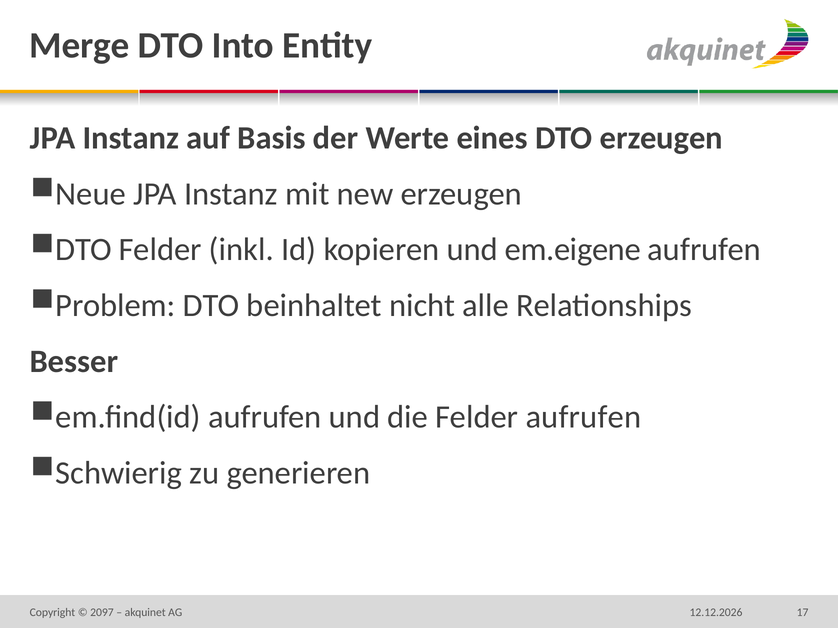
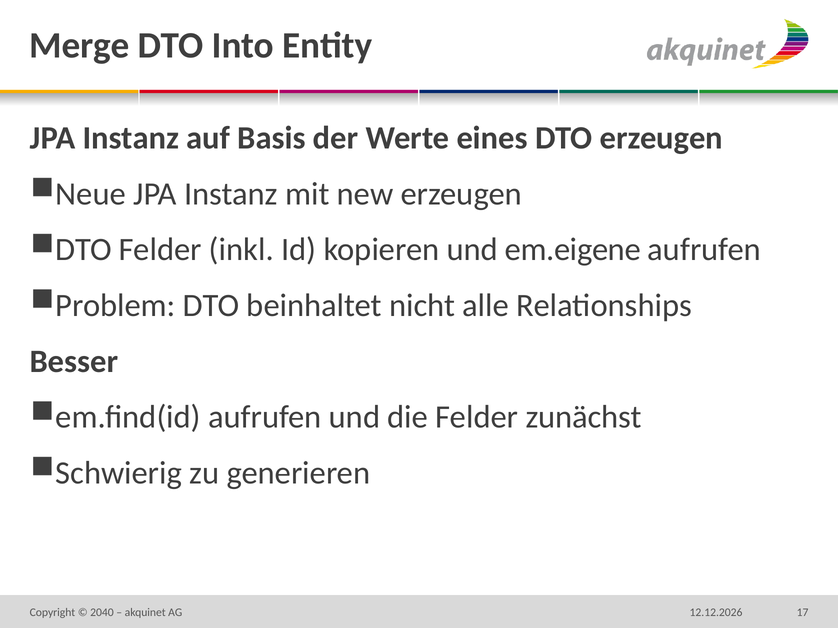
Felder aufrufen: aufrufen -> zunächst (584, 418)
2097: 2097 -> 2040 (102, 613)
